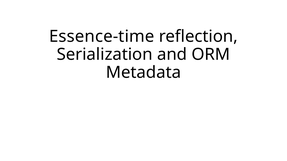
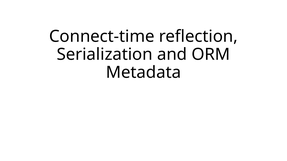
Essence-time: Essence-time -> Connect-time (102, 36)
